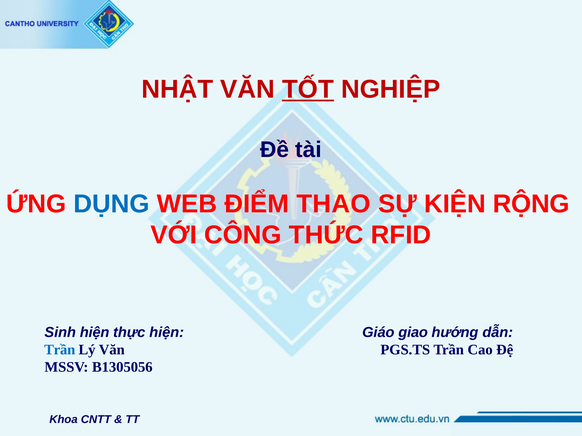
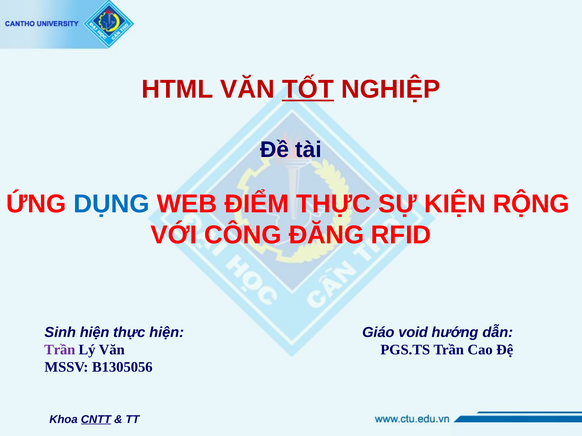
NHẬT: NHẬT -> HTML (177, 89)
ĐIỂM THAO: THAO -> THỰC (334, 204)
THỨC: THỨC -> ĐĂNG (326, 235)
giao: giao -> void (413, 333)
Trần colour: blue -> purple (60, 350)
CNTT underline: none -> present (96, 420)
